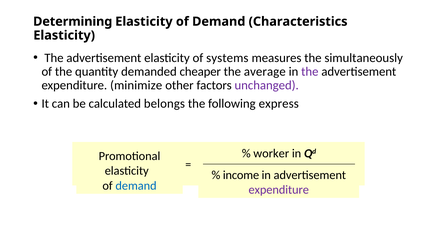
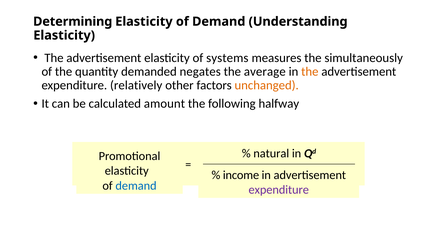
Characteristics: Characteristics -> Understanding (298, 22)
cheaper: cheaper -> negates (200, 72)
the colour: purple -> orange (310, 72)
minimize: minimize -> relatively (136, 85)
unchanged colour: purple -> orange (267, 85)
belongs: belongs -> amount (164, 104)
express: express -> halfway (279, 104)
worker: worker -> natural (271, 153)
